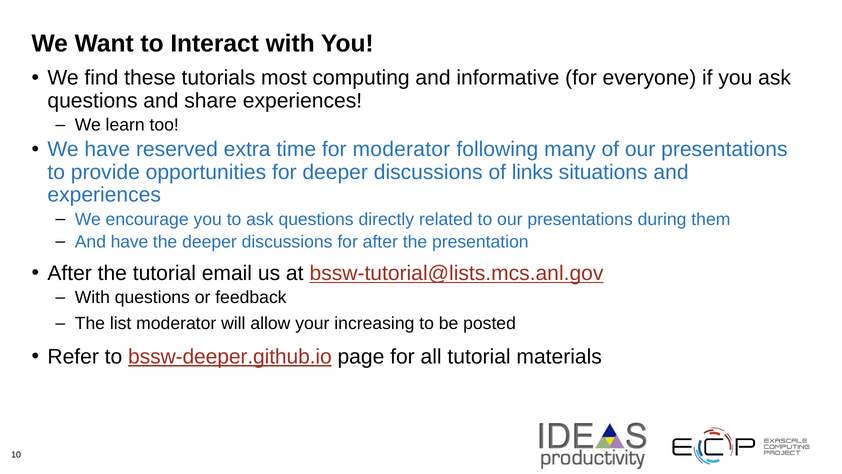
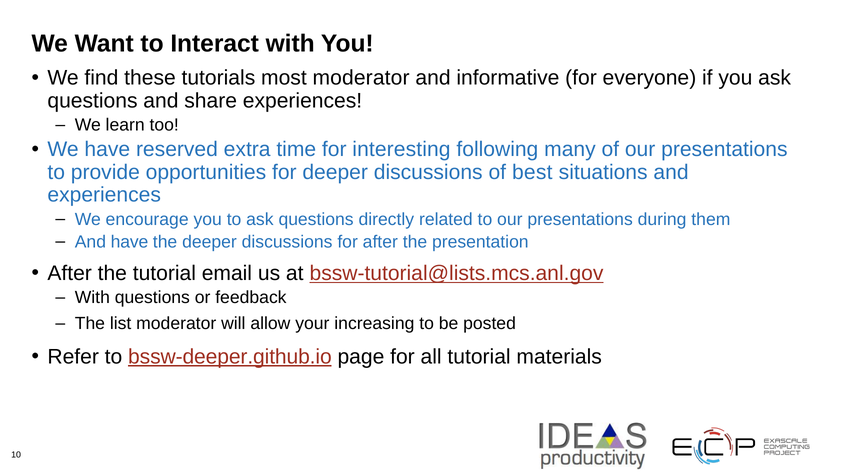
most computing: computing -> moderator (361, 78)
for moderator: moderator -> interesting (401, 149)
links: links -> best (532, 172)
